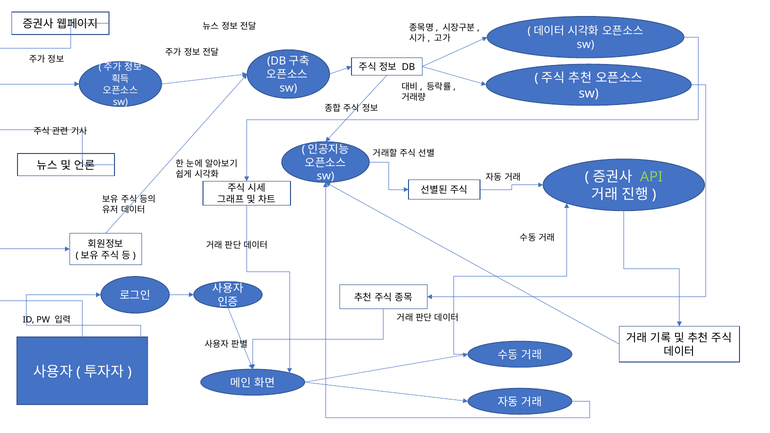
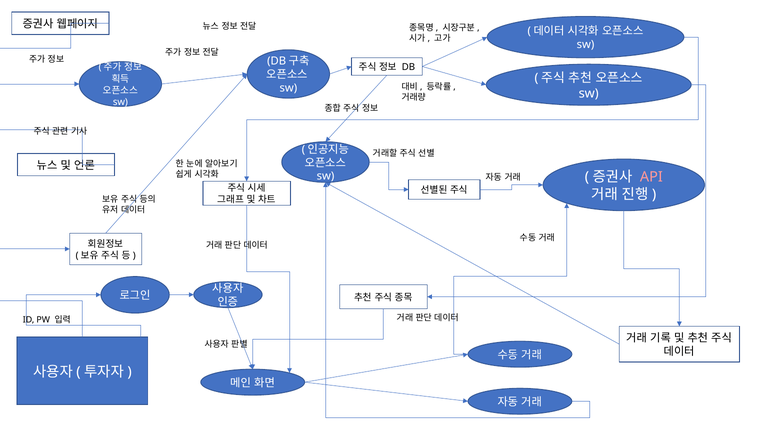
API colour: light green -> pink (651, 177)
